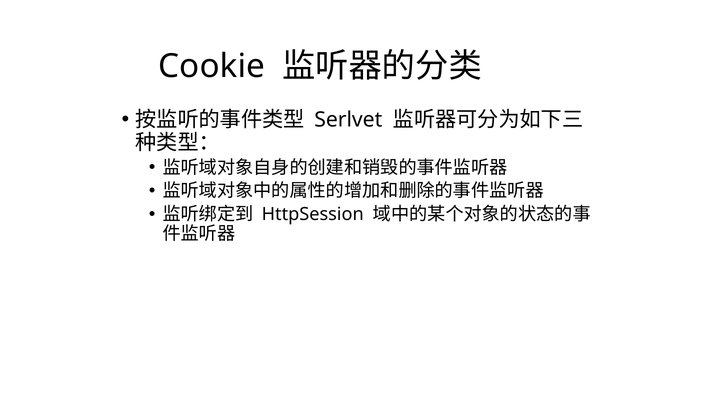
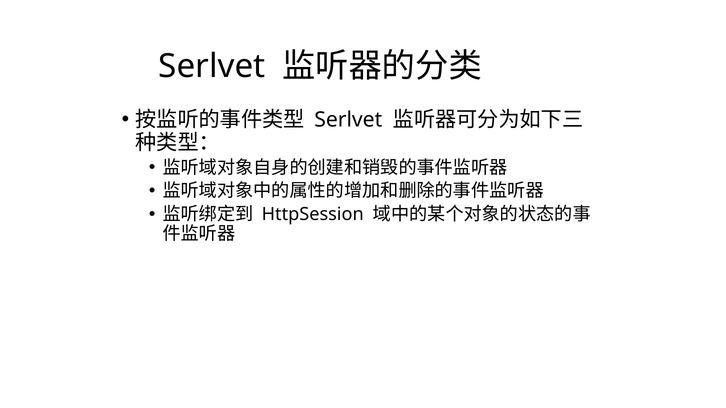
Cookie: Cookie -> Serlvet (212, 67)
